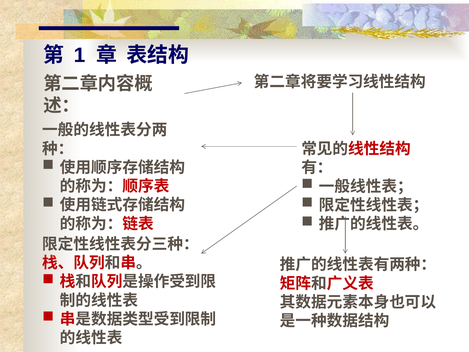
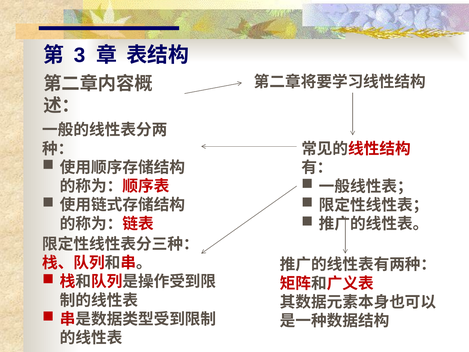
1: 1 -> 3 (80, 55)
